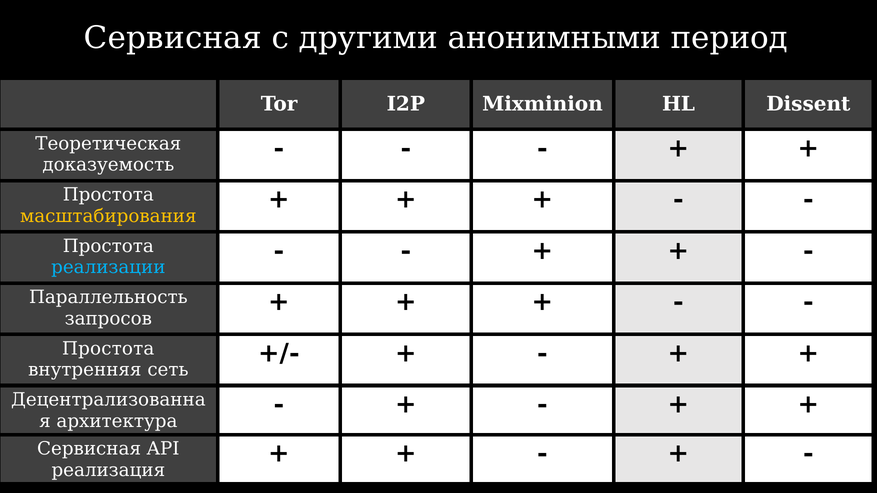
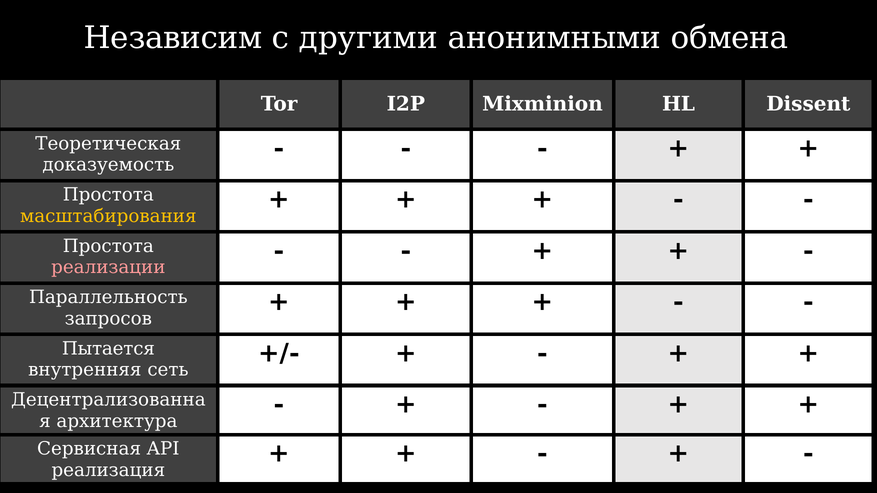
Сервисная: Сервисная -> Независим (173, 38)
период: период -> обмена (730, 38)
реализации colour: light blue -> pink (108, 267)
Простота: Простота -> Пытается (108, 349)
